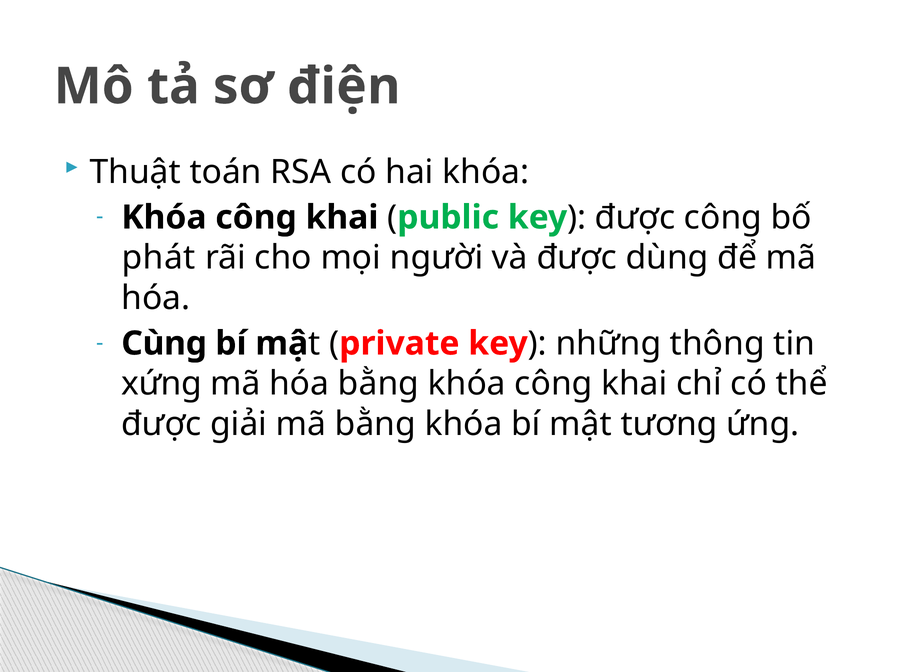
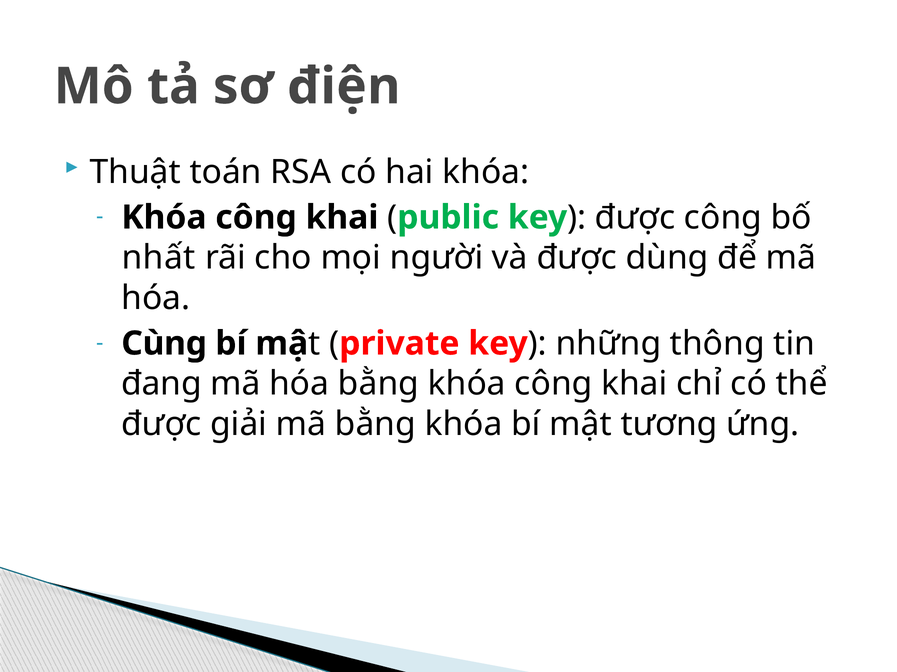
phát: phát -> nhất (159, 258)
xứng: xứng -> đang (162, 384)
